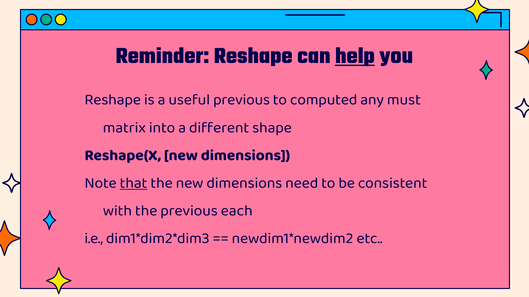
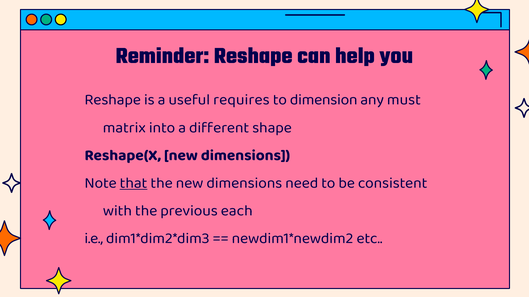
help underline: present -> none (355, 55)
useful previous: previous -> requires (241, 100)
computed: computed -> dimension (324, 100)
